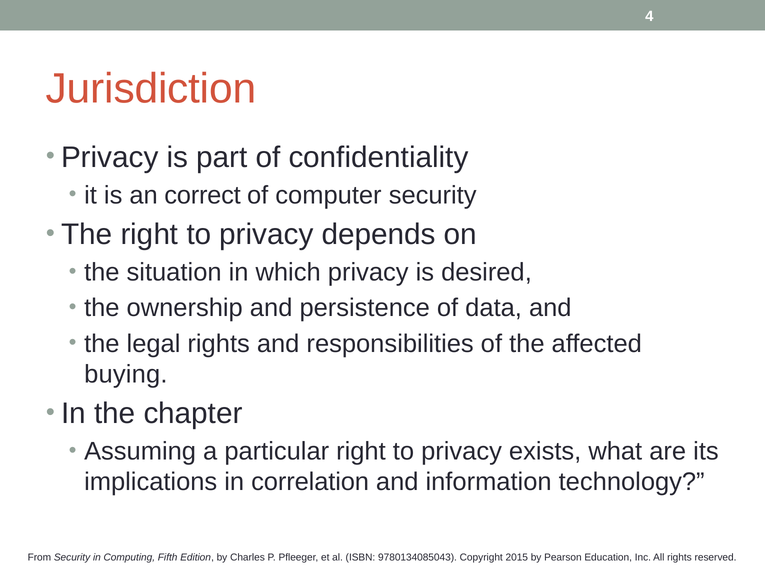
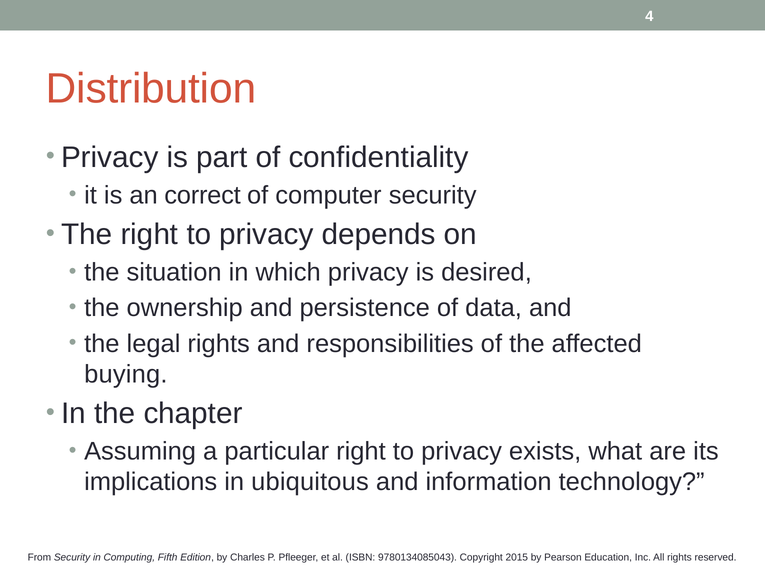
Jurisdiction: Jurisdiction -> Distribution (151, 89)
correlation: correlation -> ubiquitous (310, 483)
